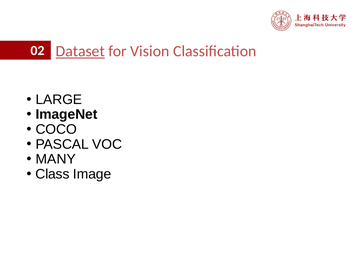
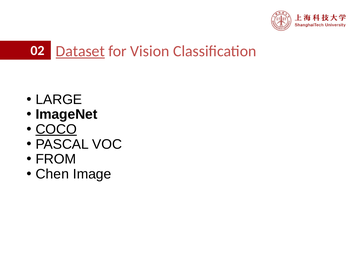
COCO underline: none -> present (56, 129)
MANY: MANY -> FROM (56, 159)
Class: Class -> Chen (52, 174)
